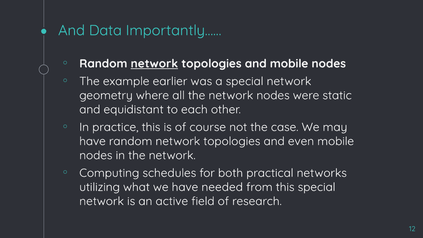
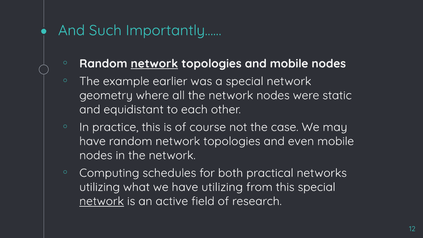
Data: Data -> Such (105, 30)
have needed: needed -> utilizing (222, 187)
network underline: none -> present (102, 201)
